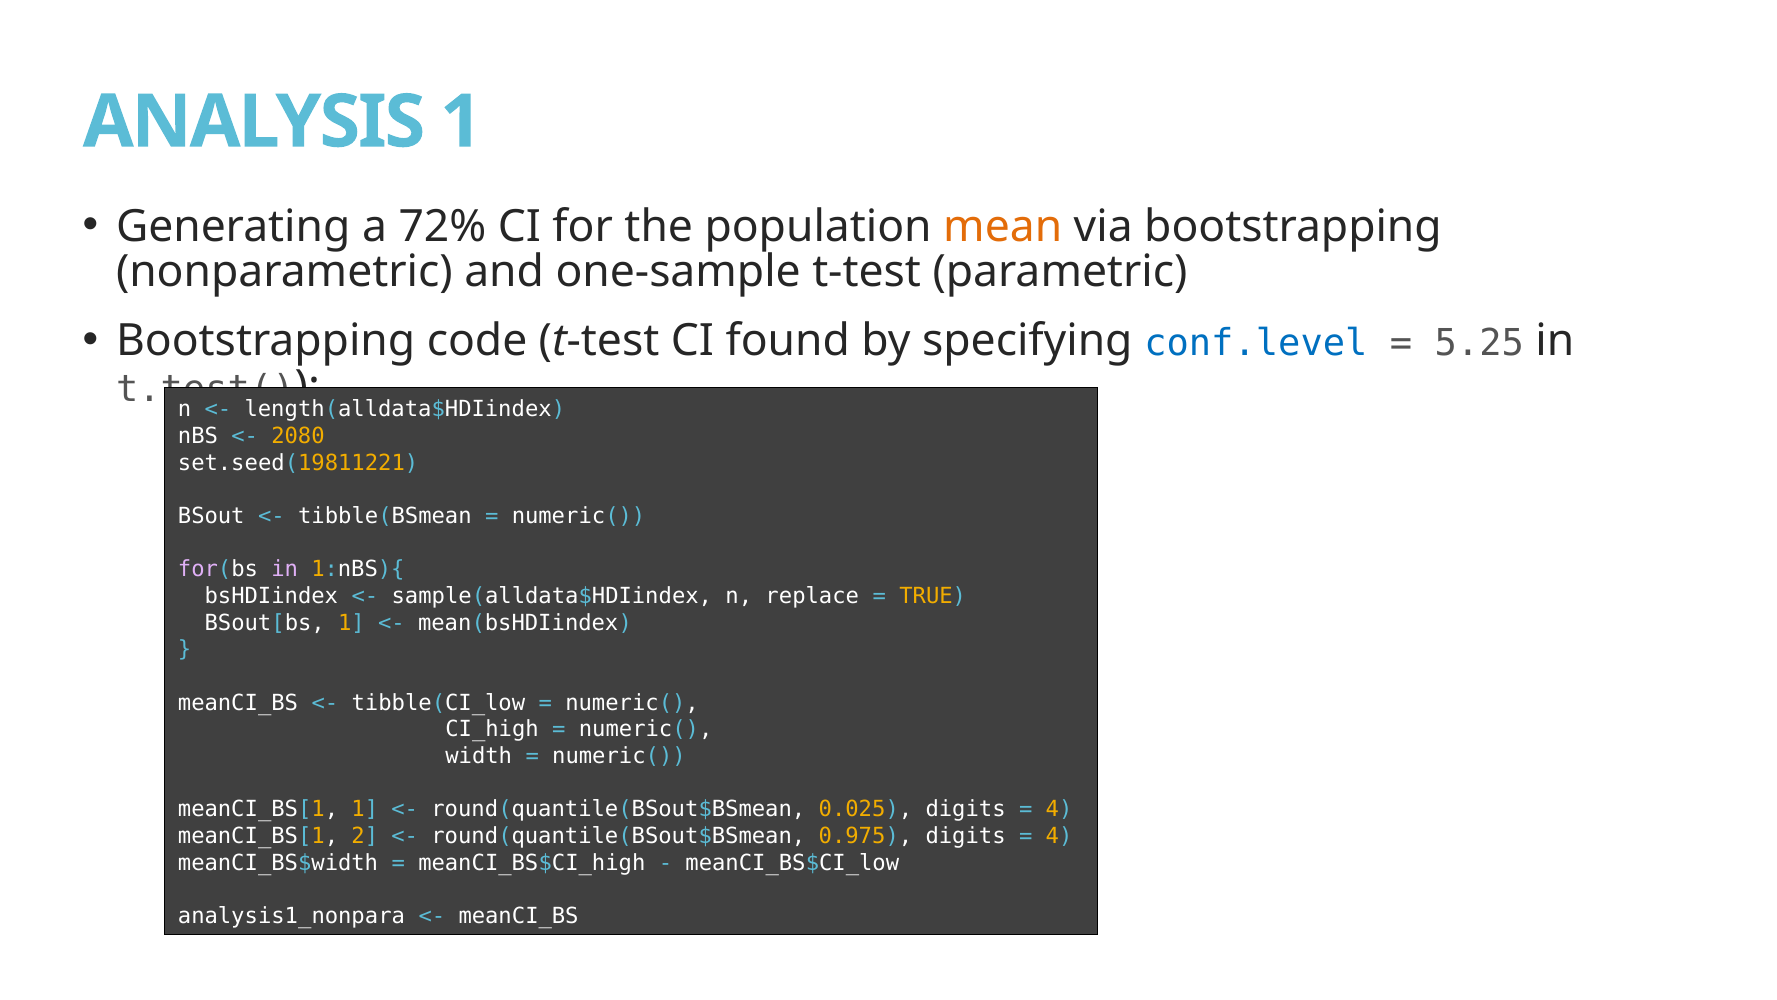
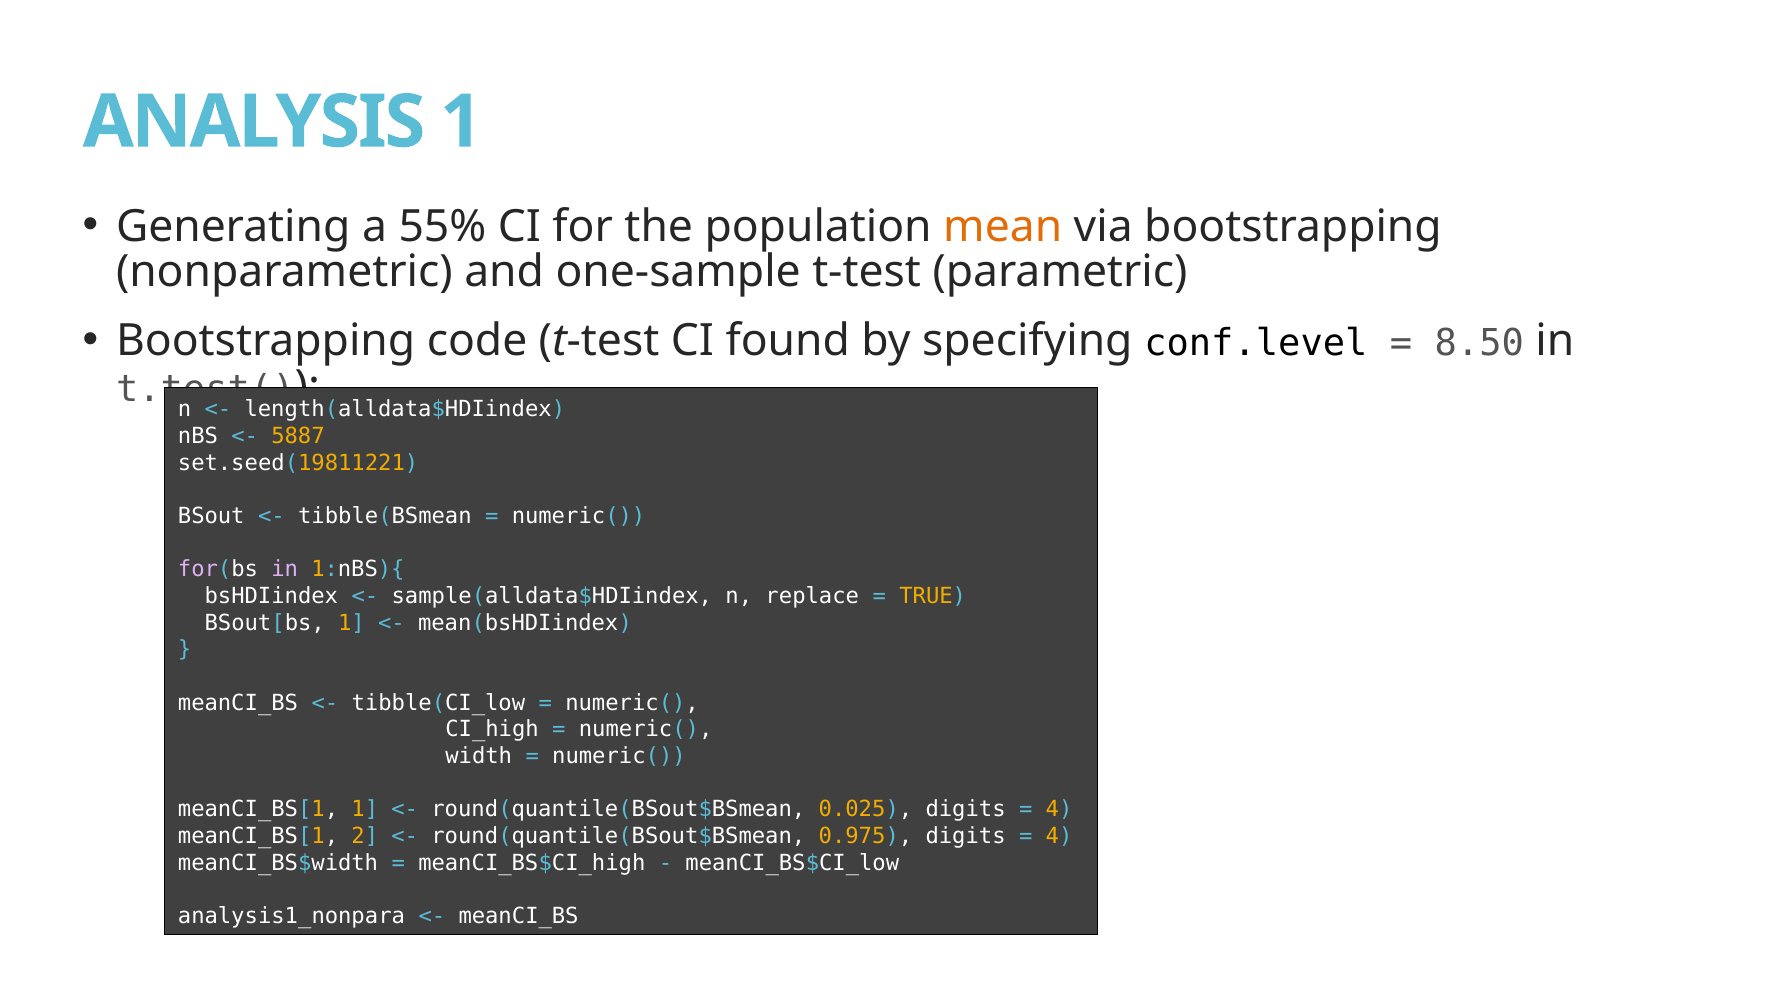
72%: 72% -> 55% (442, 226)
conf.level colour: blue -> black (1256, 343)
5.25: 5.25 -> 8.50 (1479, 343)
2080: 2080 -> 5887 (298, 436)
